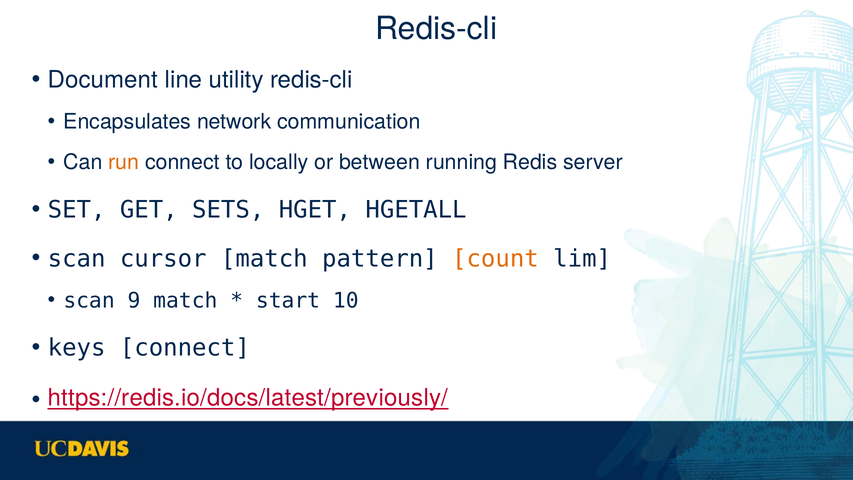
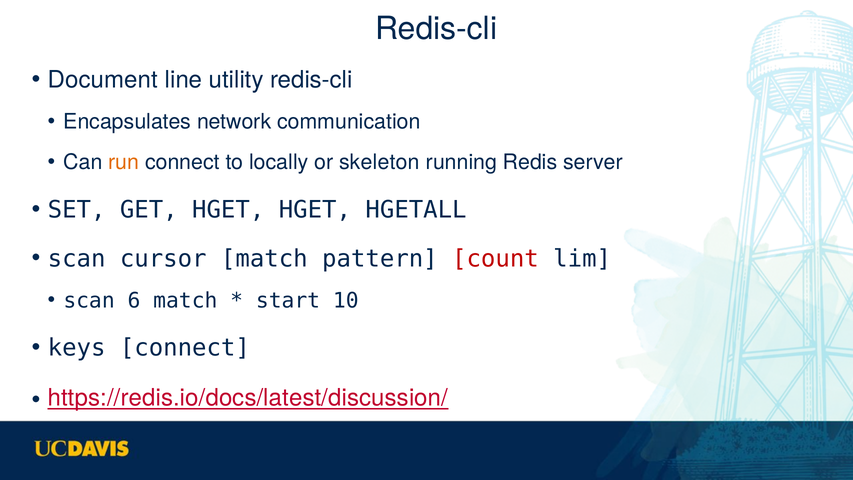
between: between -> skeleton (379, 162)
GET SETS: SETS -> HGET (228, 210)
count colour: orange -> red (495, 258)
9: 9 -> 6 (134, 300)
https://redis.io/docs/latest/previously/: https://redis.io/docs/latest/previously/ -> https://redis.io/docs/latest/discussion/ (248, 398)
